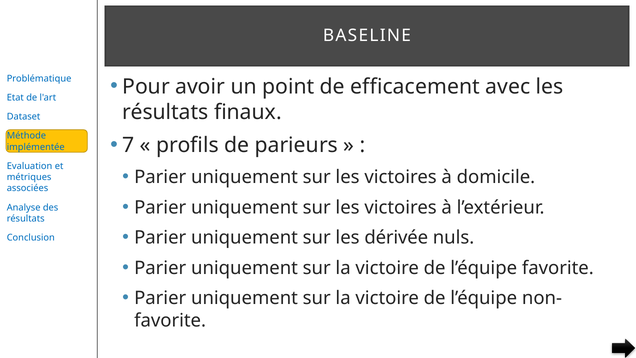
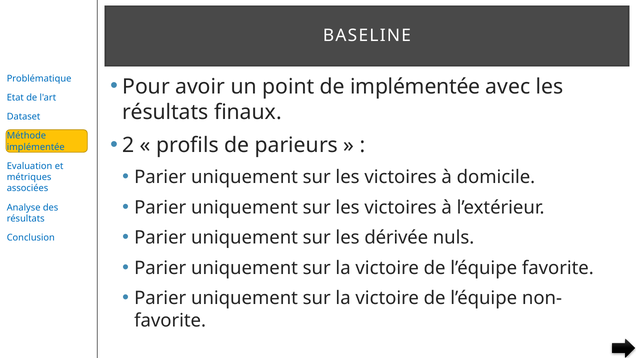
de efficacement: efficacement -> implémentée (415, 87)
7: 7 -> 2 (128, 145)
